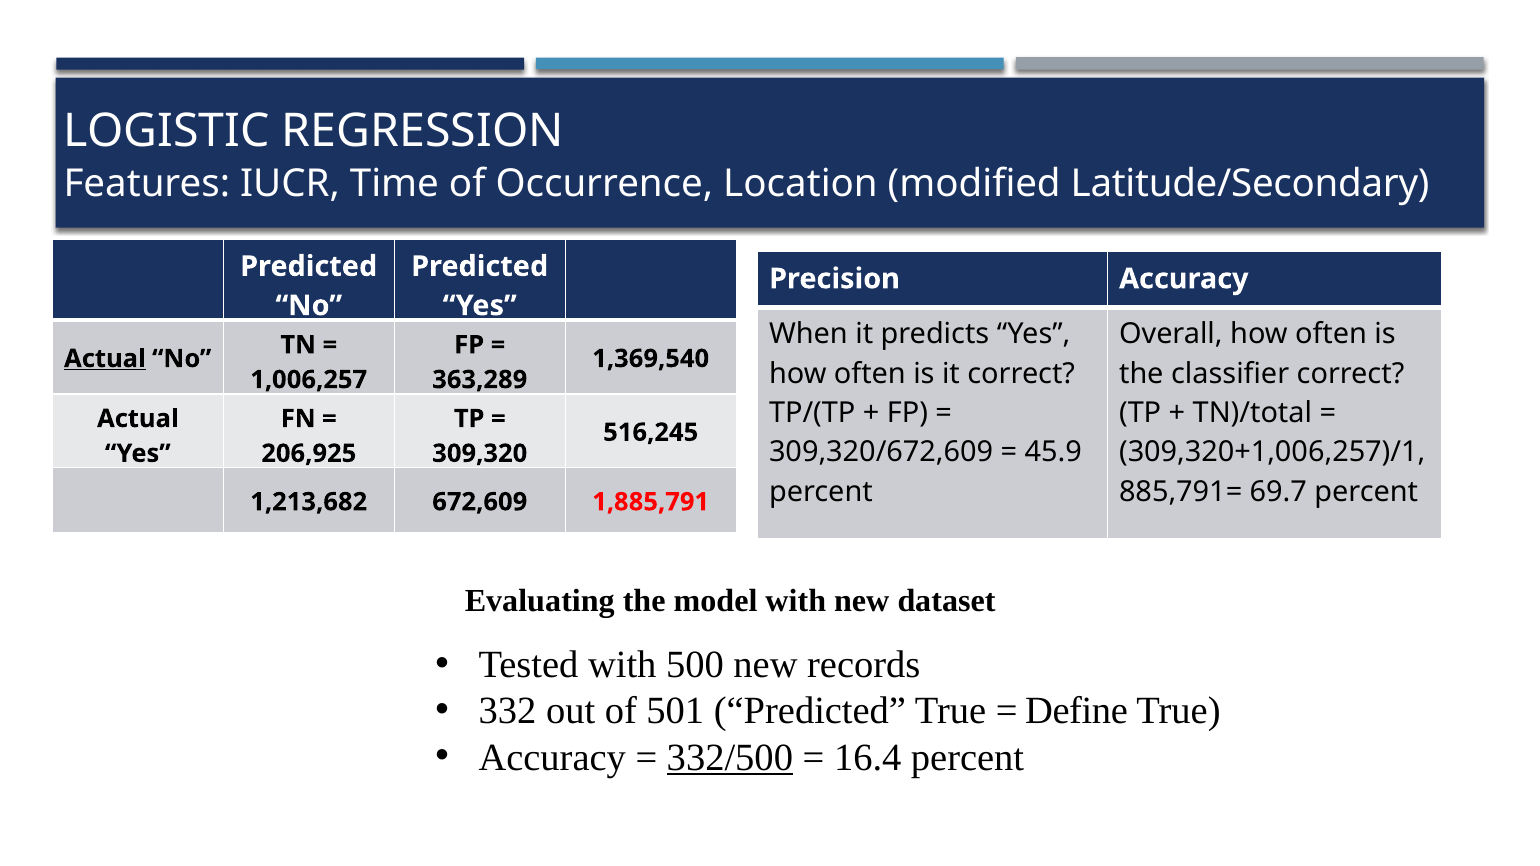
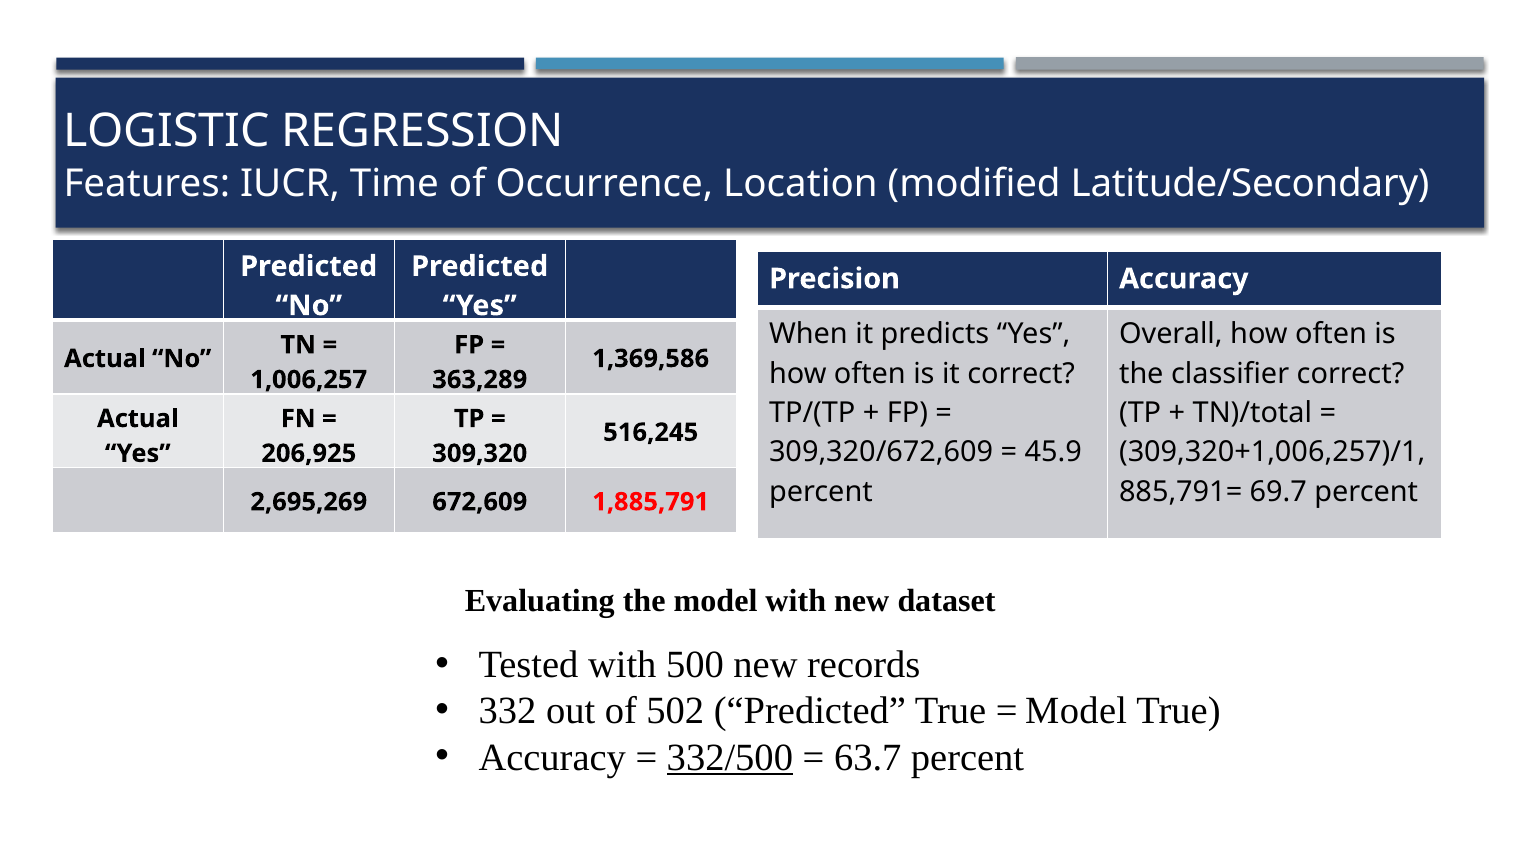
Actual underline: present -> none (105, 359)
1,369,540: 1,369,540 -> 1,369,586 (651, 359)
1,213,682: 1,213,682 -> 2,695,269 (309, 502)
501: 501 -> 502 (675, 711)
Define: Define -> Model (1076, 711)
16.4: 16.4 -> 63.7 (868, 758)
